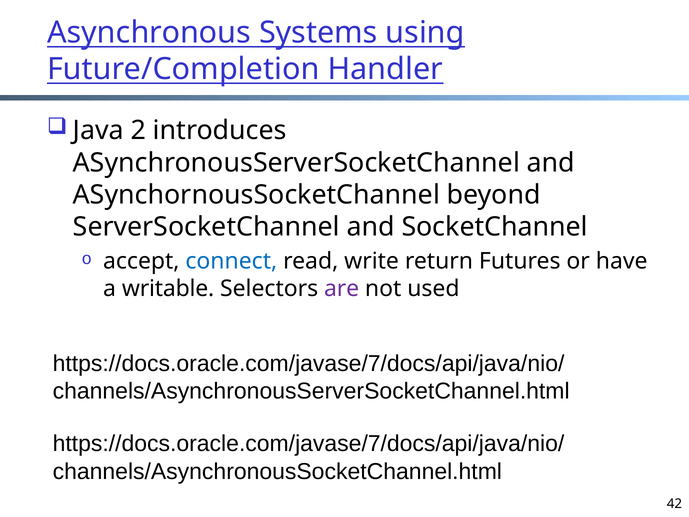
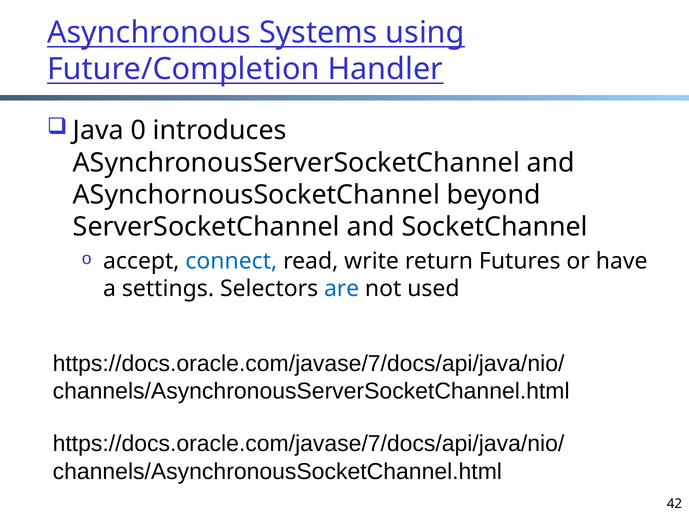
2: 2 -> 0 (138, 131)
writable: writable -> settings (168, 289)
are colour: purple -> blue (342, 289)
